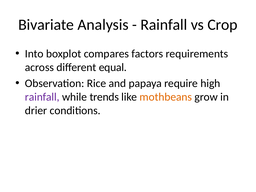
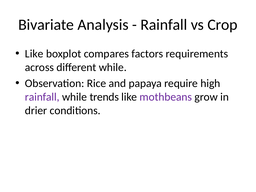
Into: Into -> Like (34, 54)
different equal: equal -> while (113, 67)
mothbeans colour: orange -> purple (166, 97)
